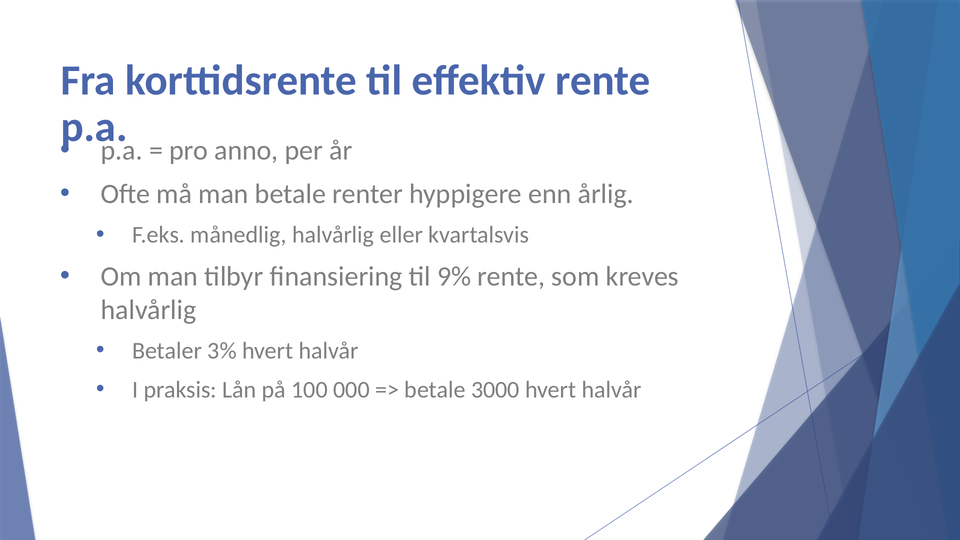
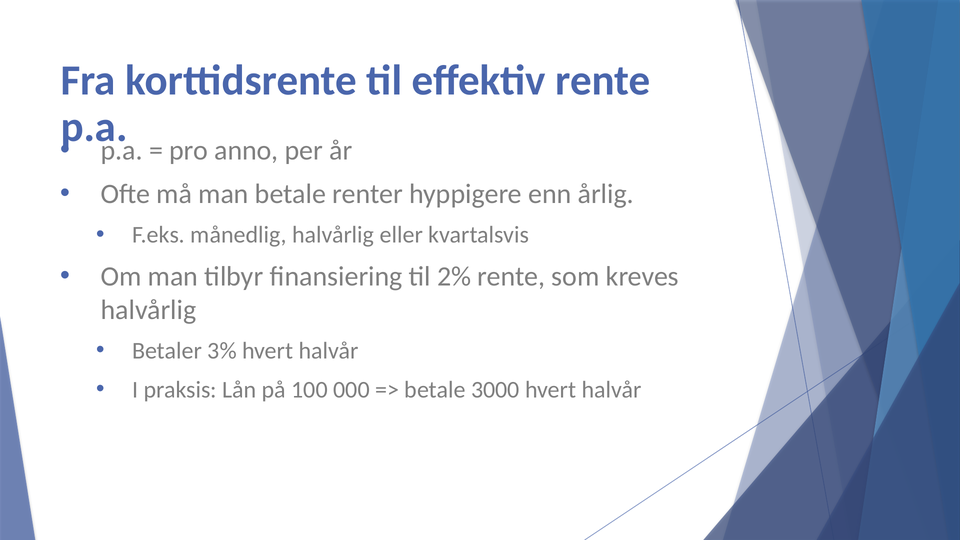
9%: 9% -> 2% (454, 276)
